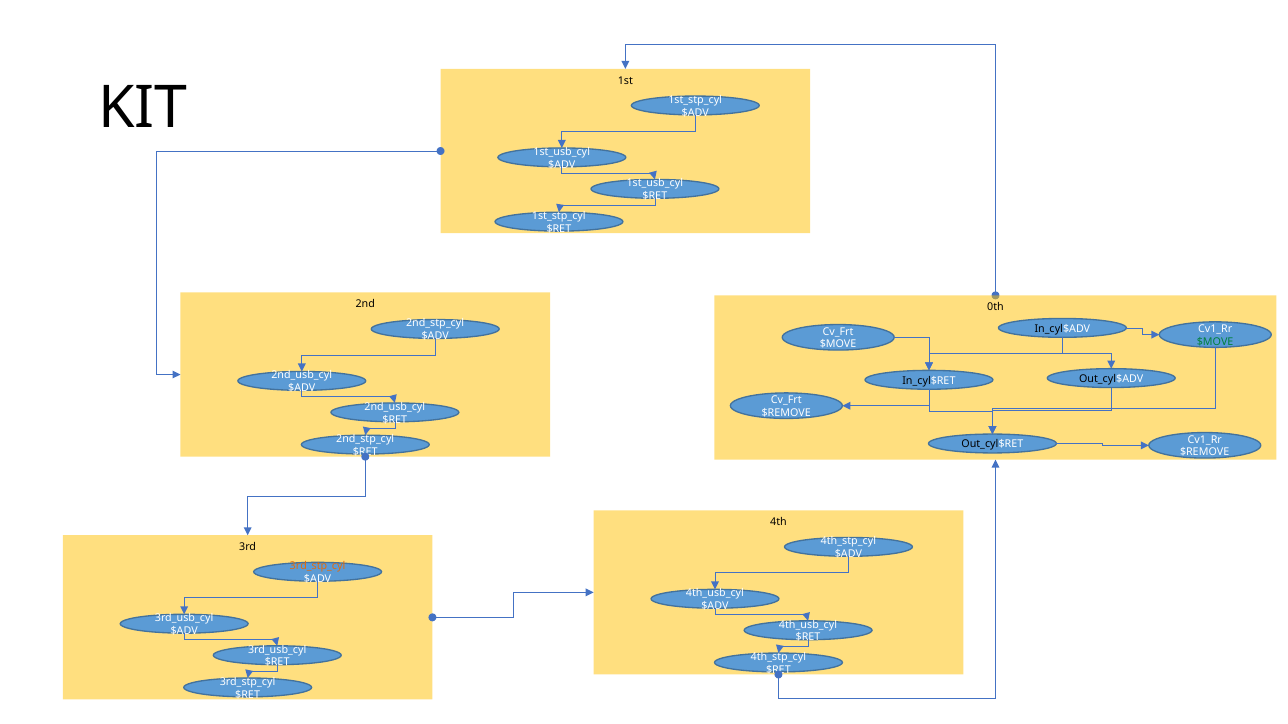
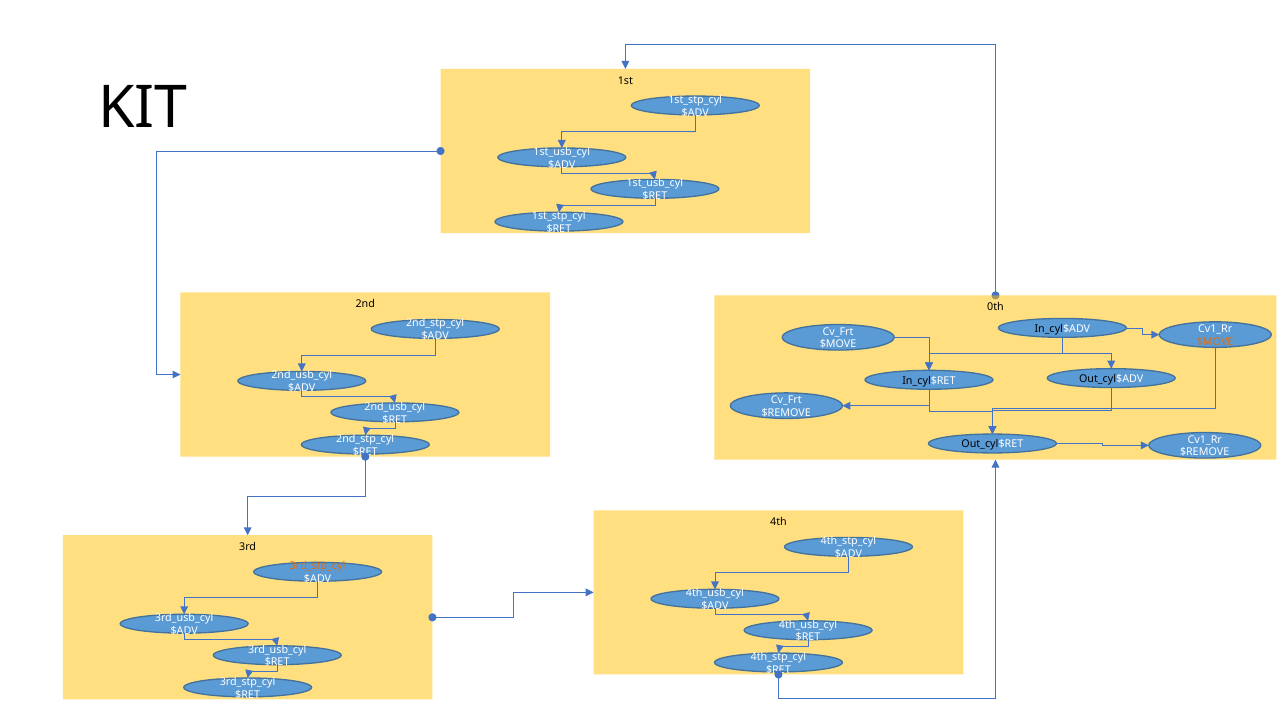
$MOVE colour: green -> orange (1215, 342)
